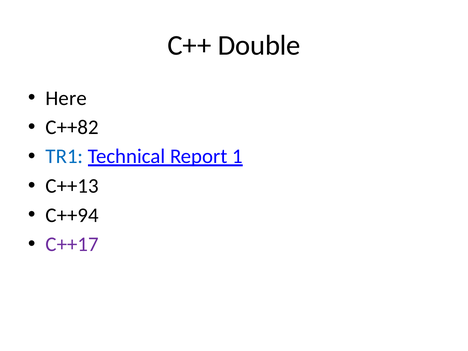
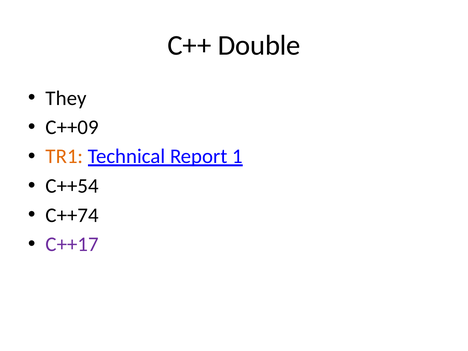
Here: Here -> They (66, 98)
C++82: C++82 -> C++09 (72, 127)
TR1 colour: blue -> orange (64, 156)
C++13: C++13 -> C++54 (72, 186)
C++94: C++94 -> C++74 (72, 215)
